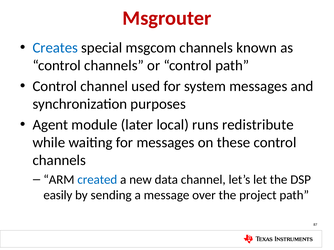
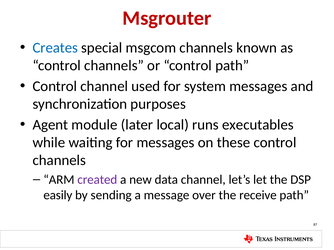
redistribute: redistribute -> executables (258, 125)
created colour: blue -> purple (97, 180)
project: project -> receive (258, 195)
